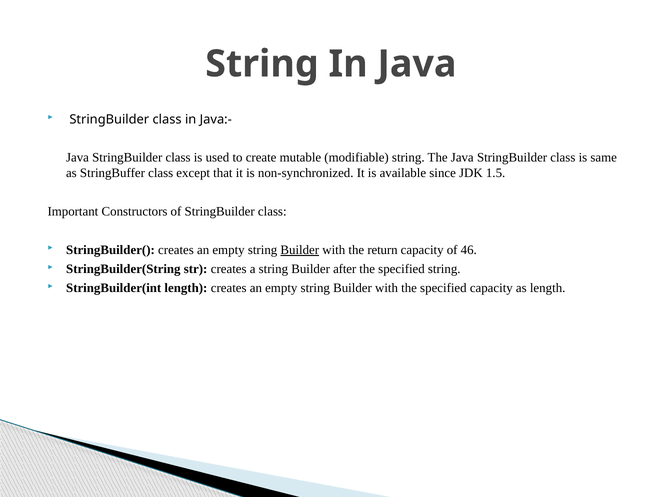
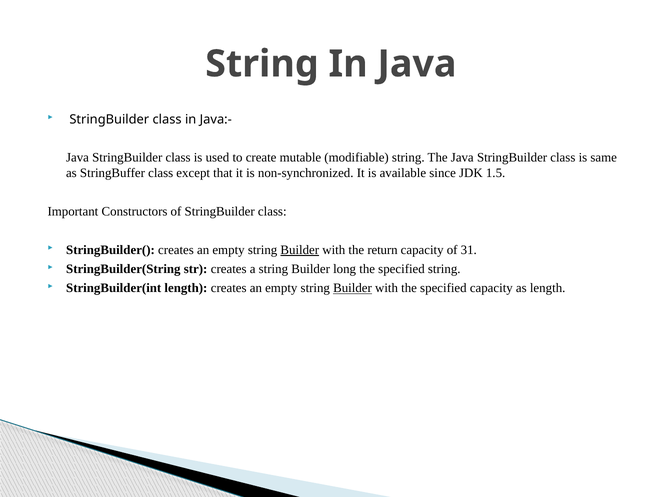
46: 46 -> 31 (469, 250)
after: after -> long (345, 269)
Builder underline: none -> present (353, 288)
